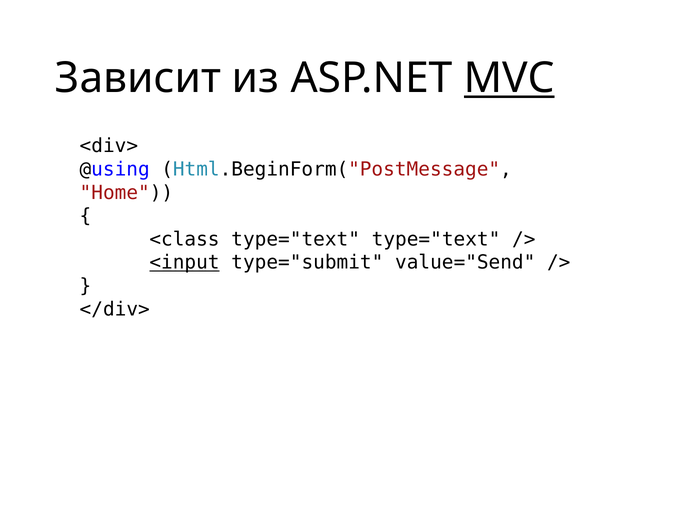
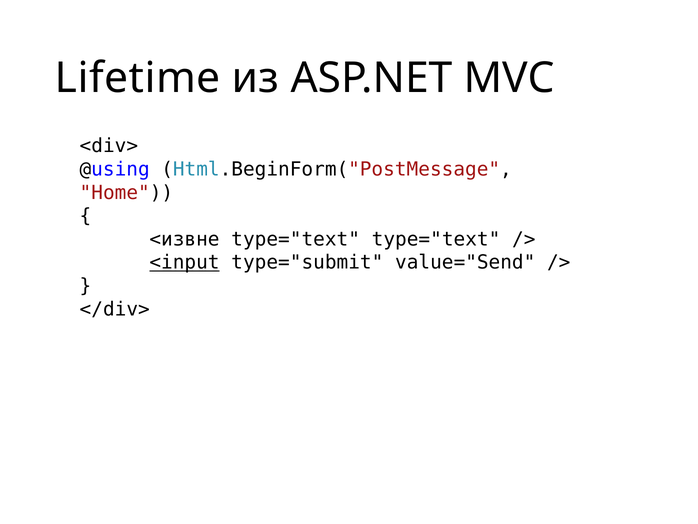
Зависит: Зависит -> Lifetime (138, 78)
MVC underline: present -> none (509, 78)
<class: <class -> <извне (184, 239)
